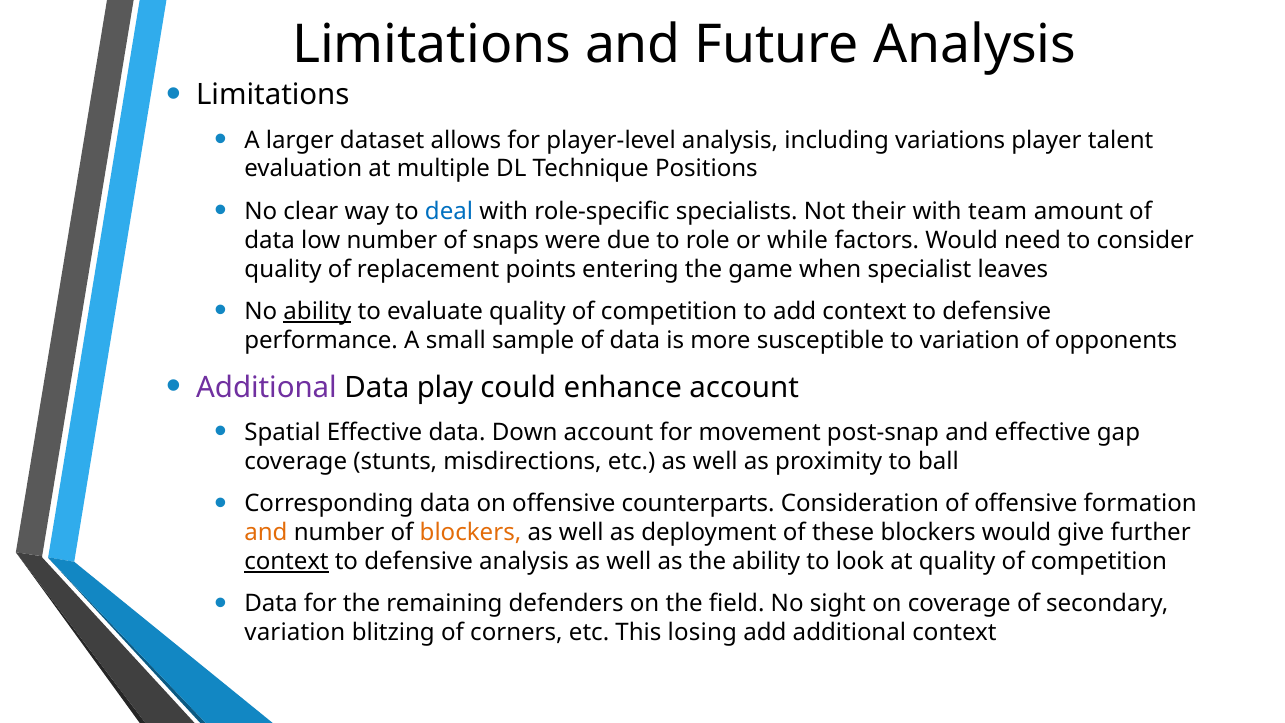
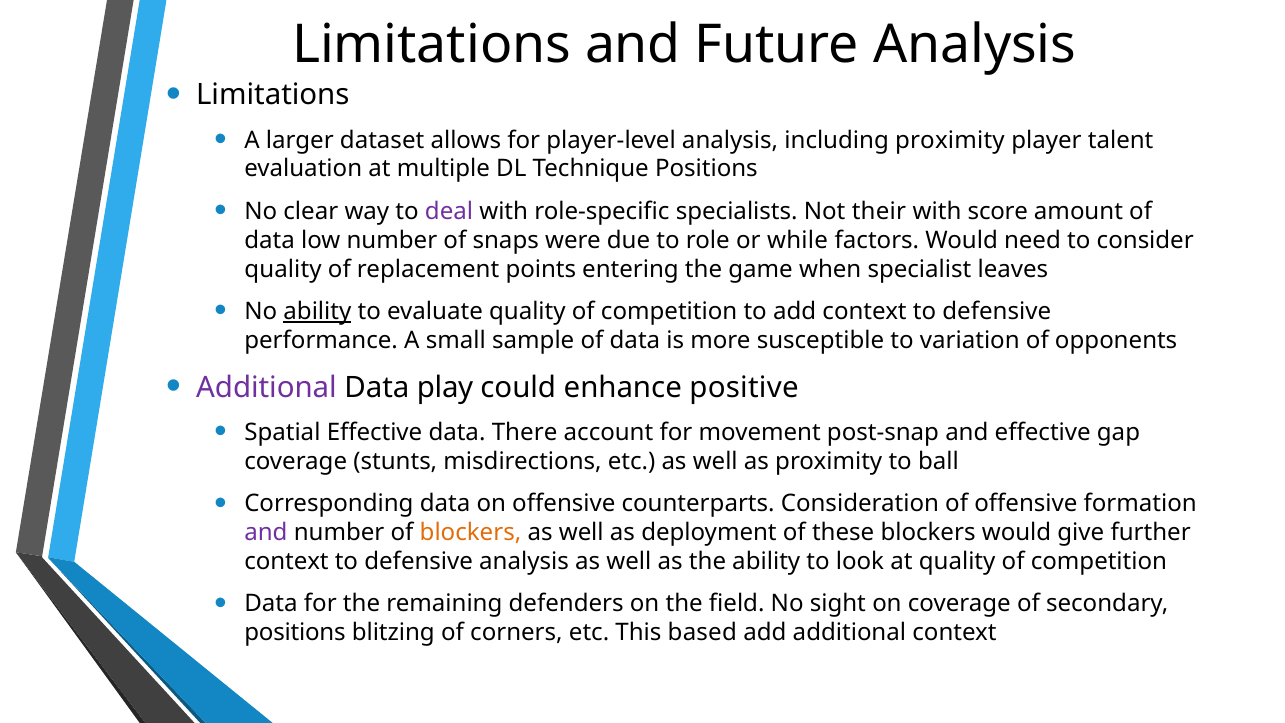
including variations: variations -> proximity (950, 140)
deal colour: blue -> purple (449, 211)
team: team -> score (998, 211)
enhance account: account -> positive (744, 387)
Down: Down -> There (525, 432)
and colour: orange -> purple (266, 533)
context underline: present -> none (287, 561)
variation: variation -> positions (295, 633)
losing: losing -> based (702, 633)
